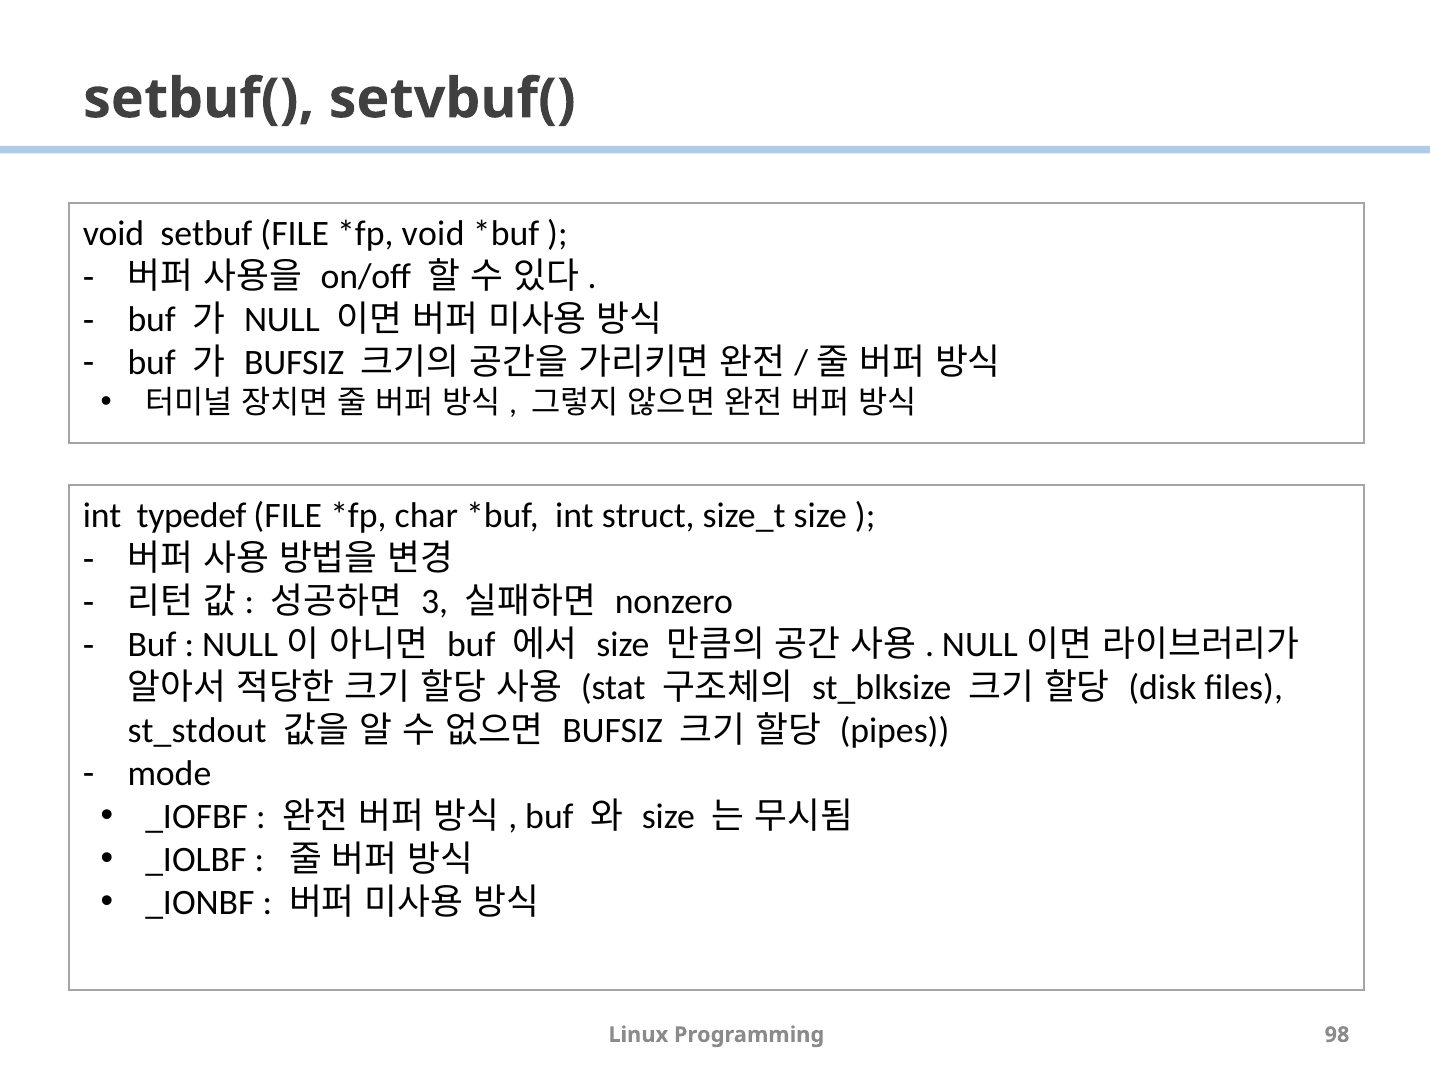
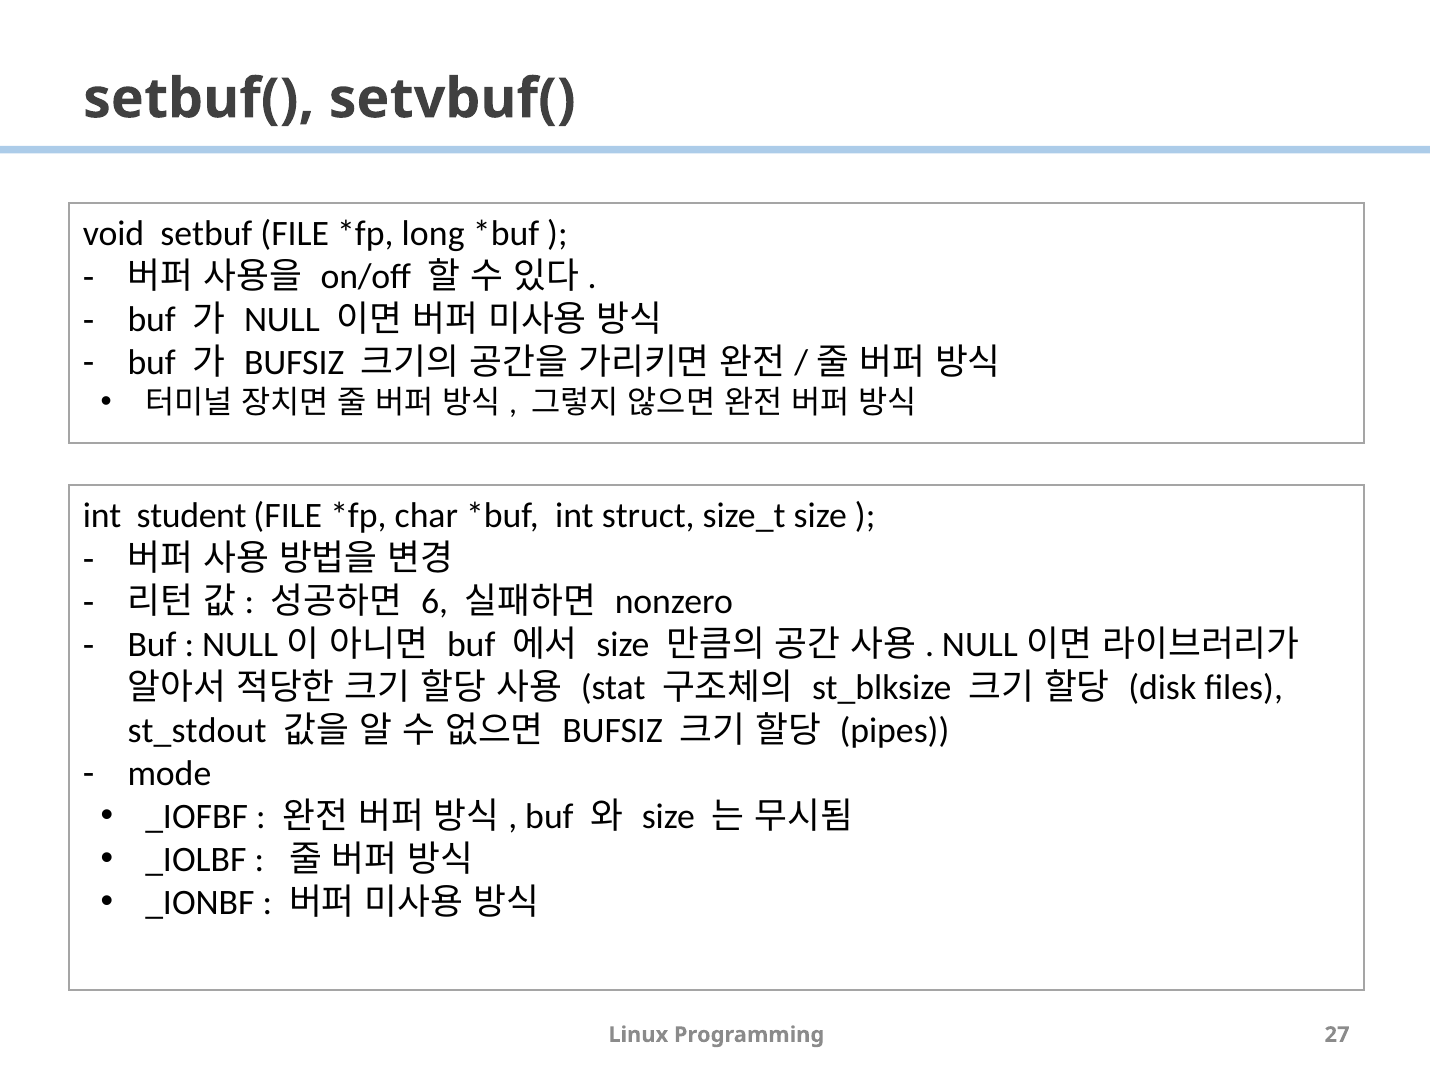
void: void -> long (433, 234)
typedef: typedef -> student (192, 516)
3: 3 -> 6 (435, 602)
98: 98 -> 27 (1337, 1034)
